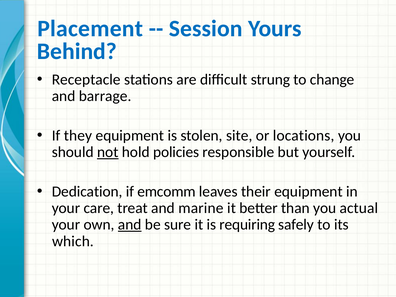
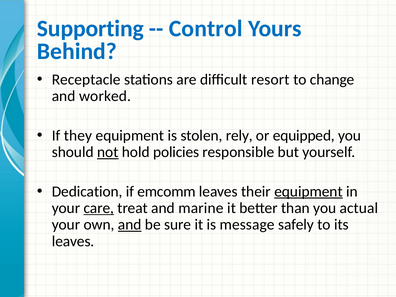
Placement: Placement -> Supporting (90, 29)
Session: Session -> Control (206, 29)
strung: strung -> resort (270, 79)
barrage: barrage -> worked (105, 96)
site: site -> rely (239, 135)
locations: locations -> equipped (304, 135)
equipment underline: none -> present (308, 191)
care underline: none -> present (99, 208)
requiring: requiring -> message (247, 225)
which: which -> leaves (73, 241)
